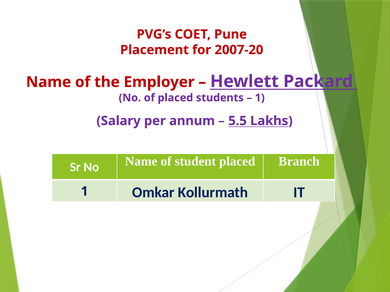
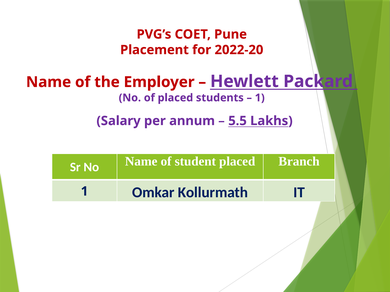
2007-20: 2007-20 -> 2022-20 (239, 50)
